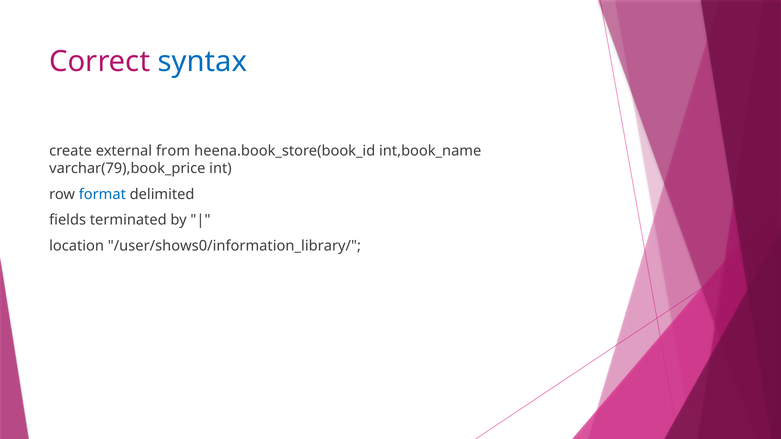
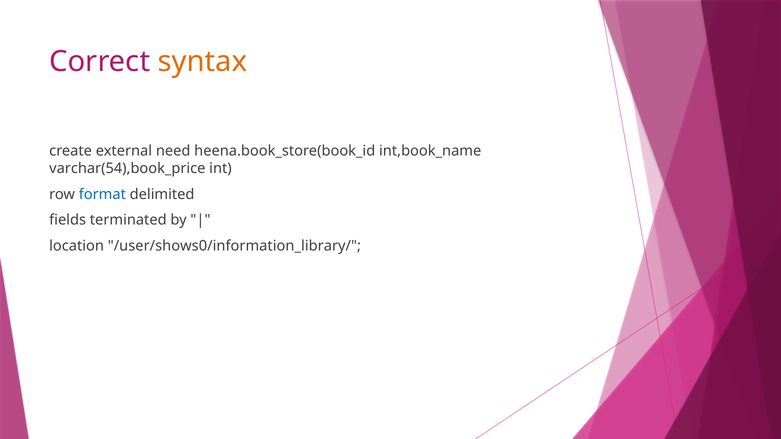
syntax colour: blue -> orange (202, 62)
from: from -> need (173, 151)
varchar(79),book_price: varchar(79),book_price -> varchar(54),book_price (127, 169)
